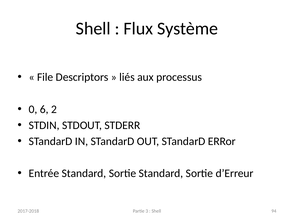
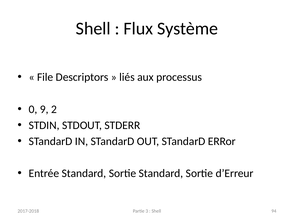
6: 6 -> 9 (44, 109)
